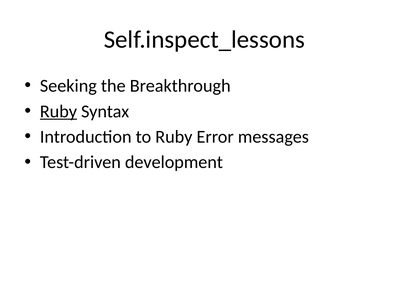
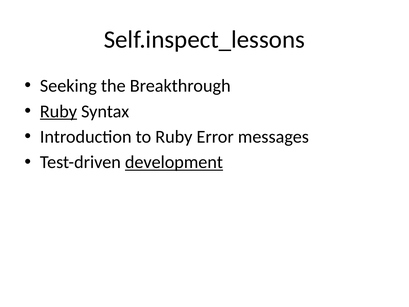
development underline: none -> present (174, 162)
